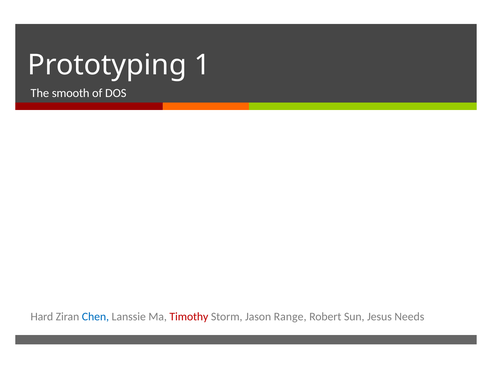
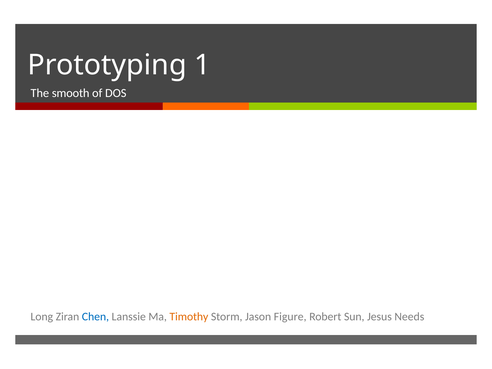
Hard: Hard -> Long (42, 317)
Timothy colour: red -> orange (189, 317)
Range: Range -> Figure (290, 317)
